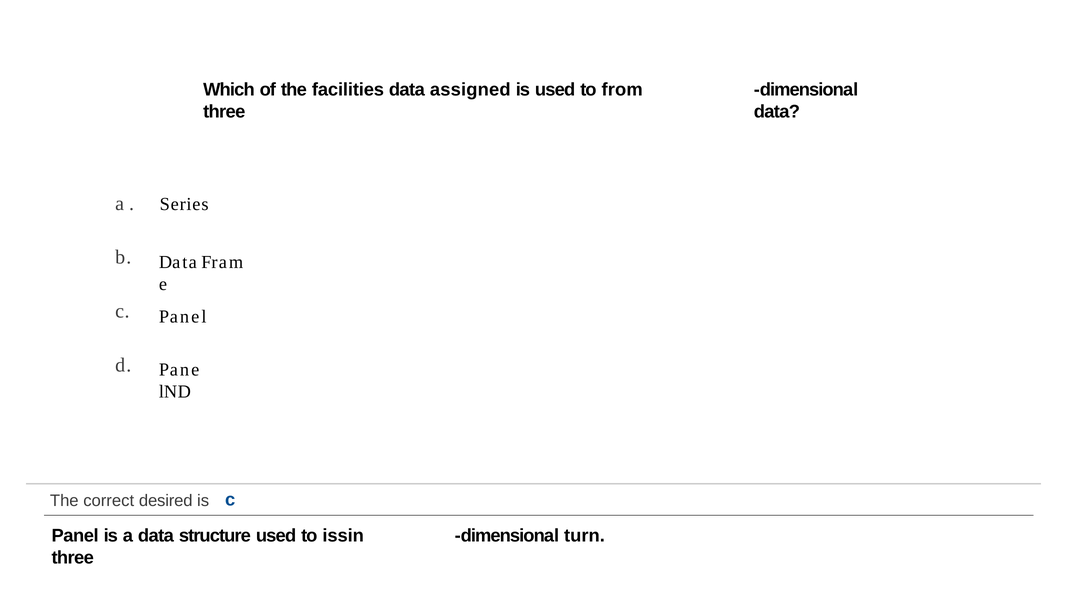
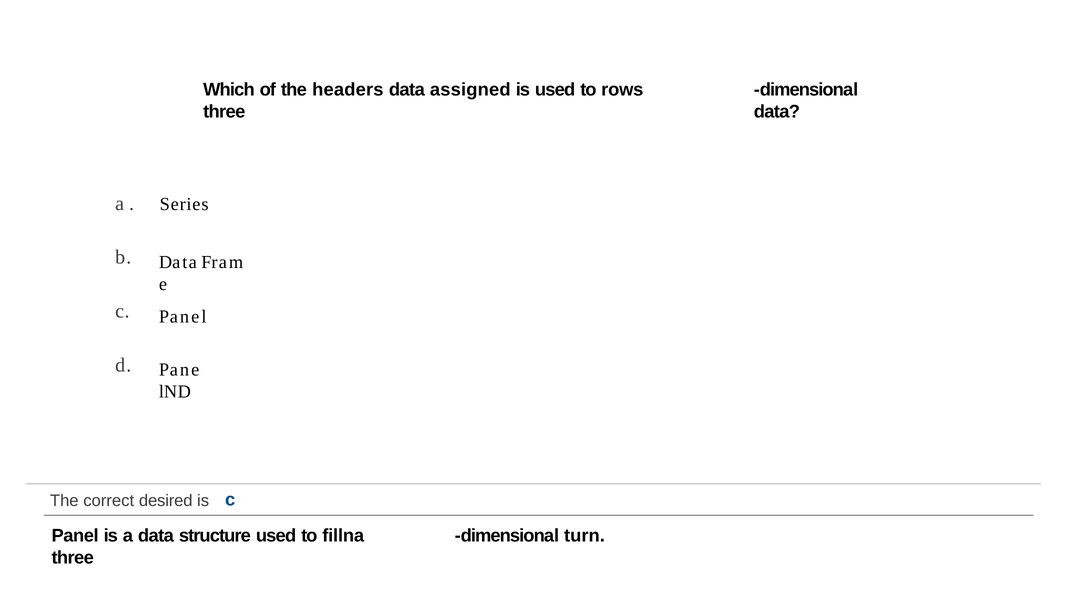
facilities: facilities -> headers (348, 90)
from: from -> rows (622, 90)
issin: issin -> fillna (343, 536)
